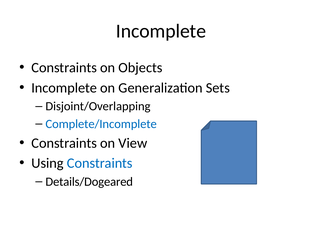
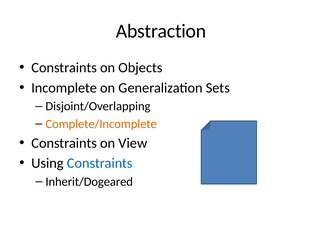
Incomplete: Incomplete -> Abstraction (161, 31)
Complete/Incomplete colour: blue -> orange (101, 124)
Details/Dogeared: Details/Dogeared -> Inherit/Dogeared (89, 181)
